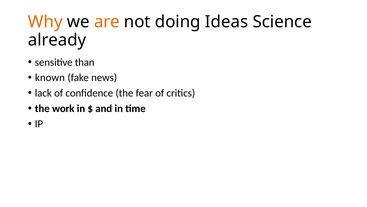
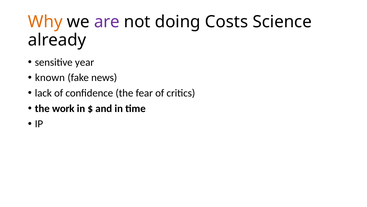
are colour: orange -> purple (107, 22)
Ideas: Ideas -> Costs (227, 22)
than: than -> year (85, 62)
